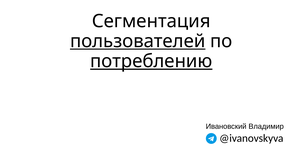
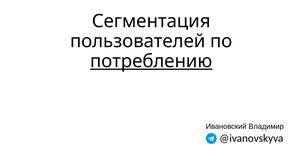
пользователей underline: present -> none (138, 41)
